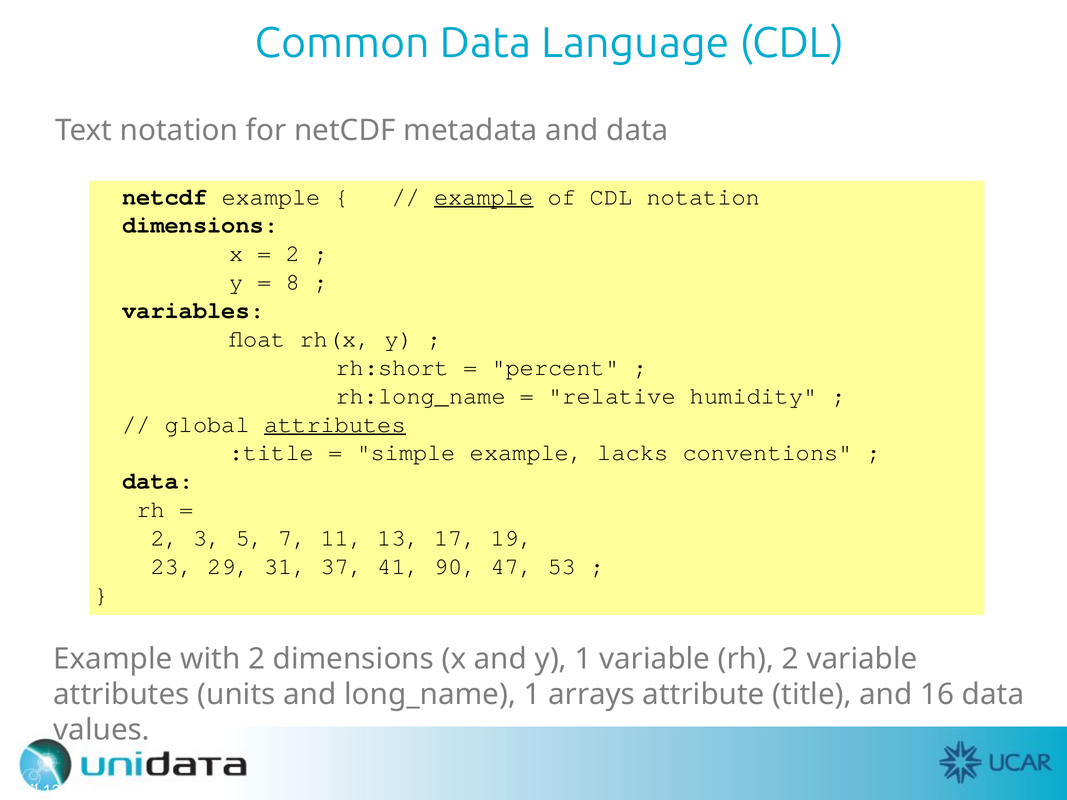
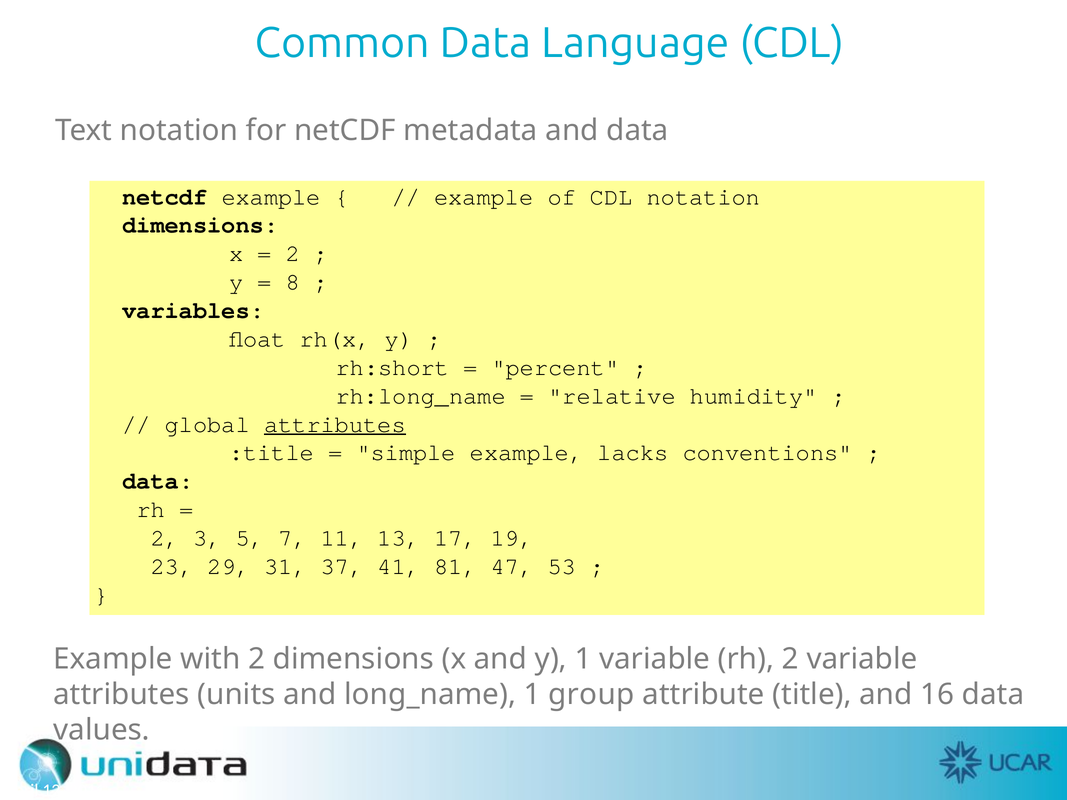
example underline: present -> none (484, 197)
90: 90 -> 81 (455, 567)
arrays: arrays -> group (591, 695)
